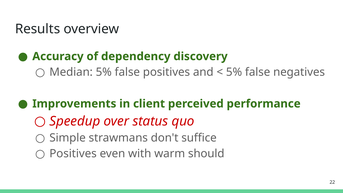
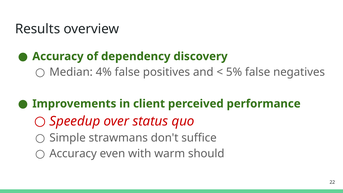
Median 5%: 5% -> 4% (104, 72)
Positives: Positives -> Accuracy (73, 154)
